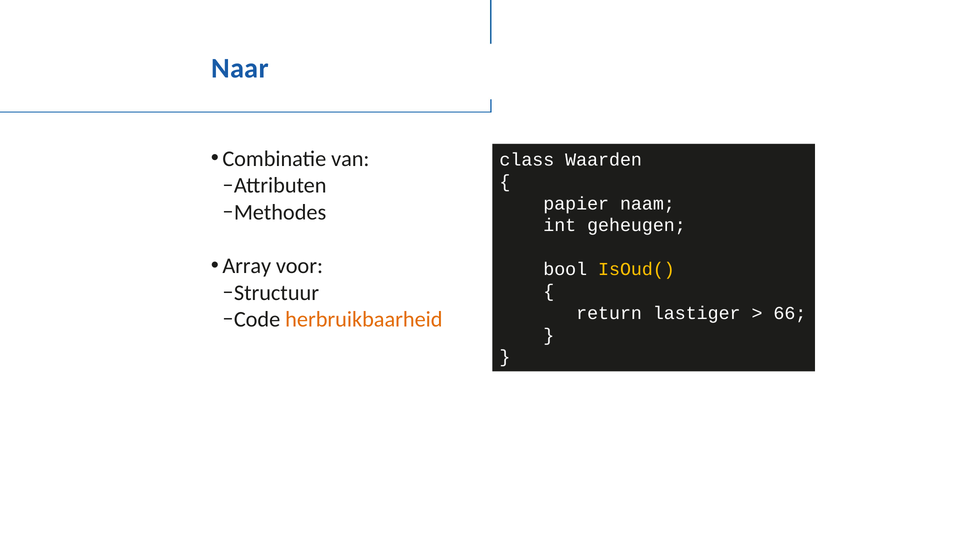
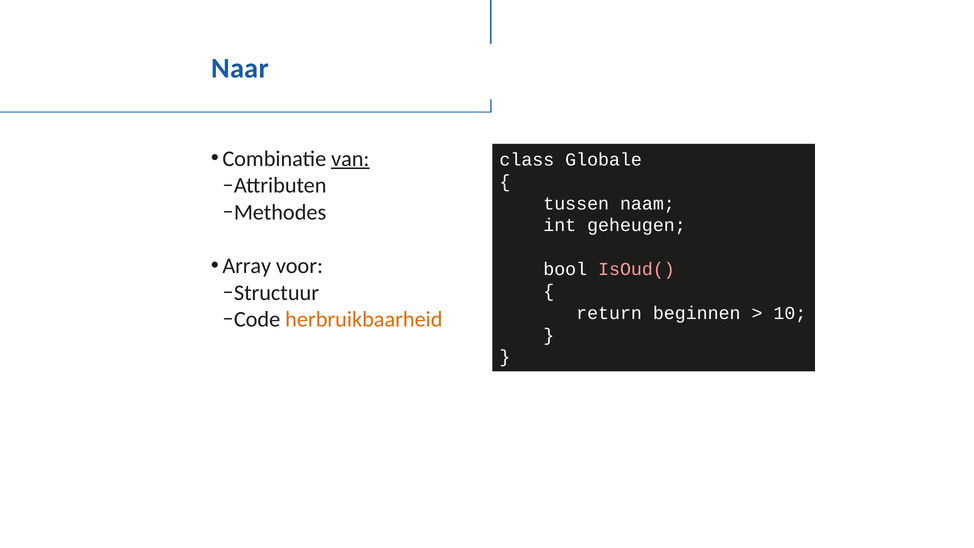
van underline: none -> present (350, 159)
Waarden: Waarden -> Globale (604, 160)
papier: papier -> tussen (576, 203)
IsOud( colour: yellow -> pink (636, 269)
lastiger: lastiger -> beginnen (697, 313)
66: 66 -> 10 (790, 313)
